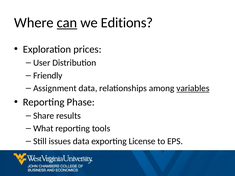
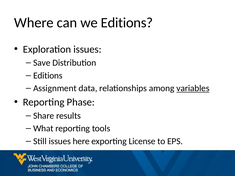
can underline: present -> none (67, 23)
Exploration prices: prices -> issues (87, 49)
User: User -> Save (42, 63)
Friendly: Friendly -> Editions (48, 76)
issues data: data -> here (81, 141)
